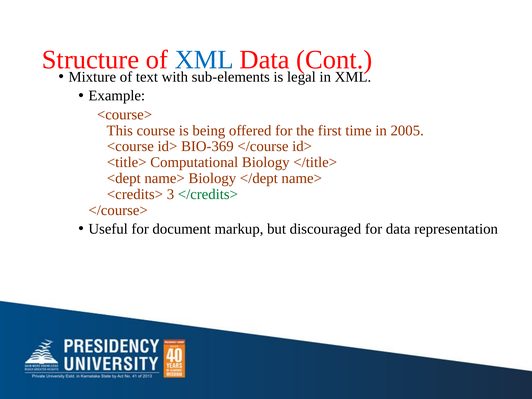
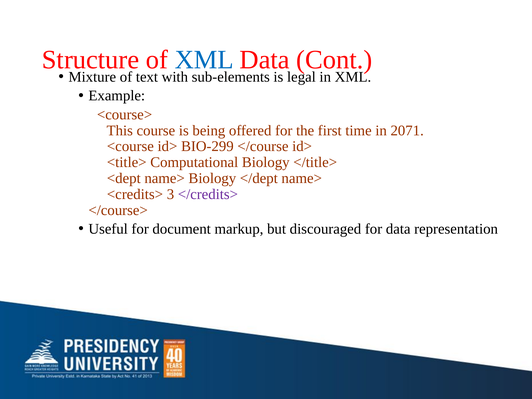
2005: 2005 -> 2071 (407, 130)
BIO-369: BIO-369 -> BIO-299 (207, 146)
</credits> colour: green -> purple (208, 194)
